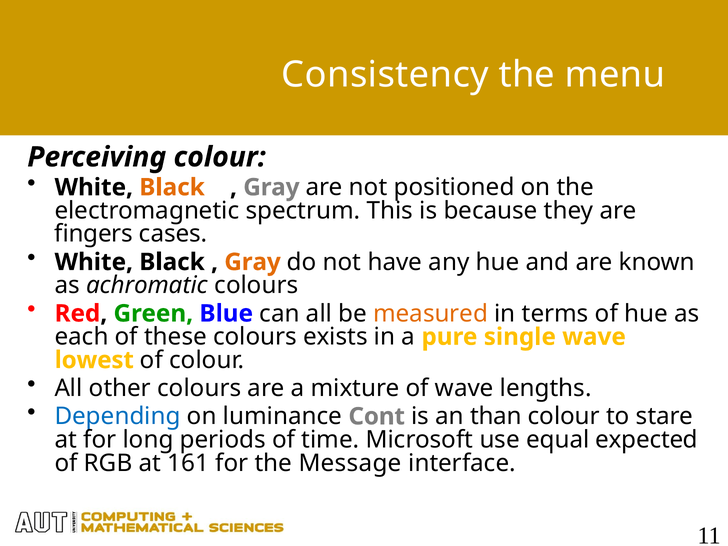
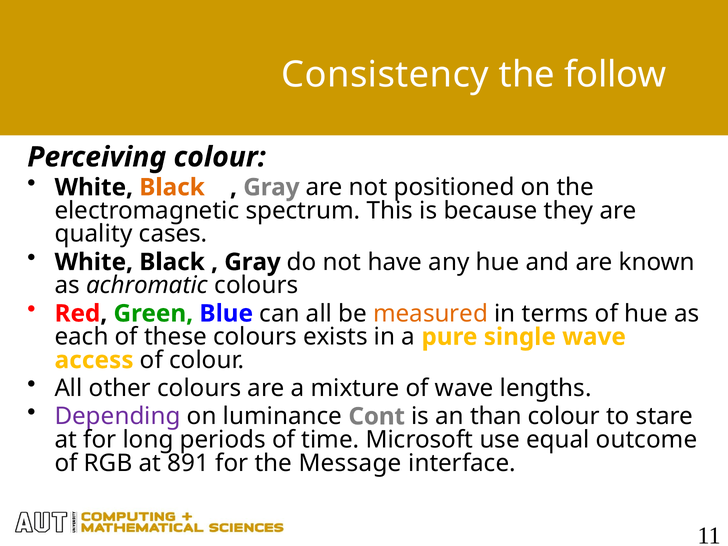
menu: menu -> follow (615, 75)
fingers: fingers -> quality (93, 234)
Gray colour: orange -> black (253, 262)
lowest: lowest -> access (94, 360)
Depending colour: blue -> purple (118, 416)
expected: expected -> outcome (647, 440)
161: 161 -> 891 (188, 463)
